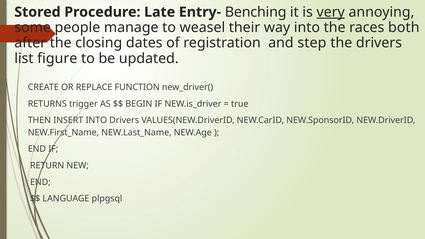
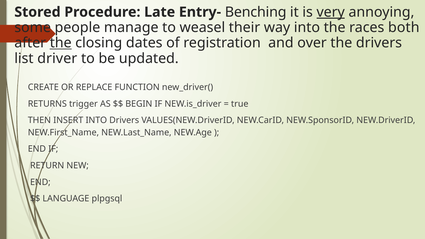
the underline: none -> present (61, 43)
step: step -> over (312, 43)
figure: figure -> driver (57, 58)
